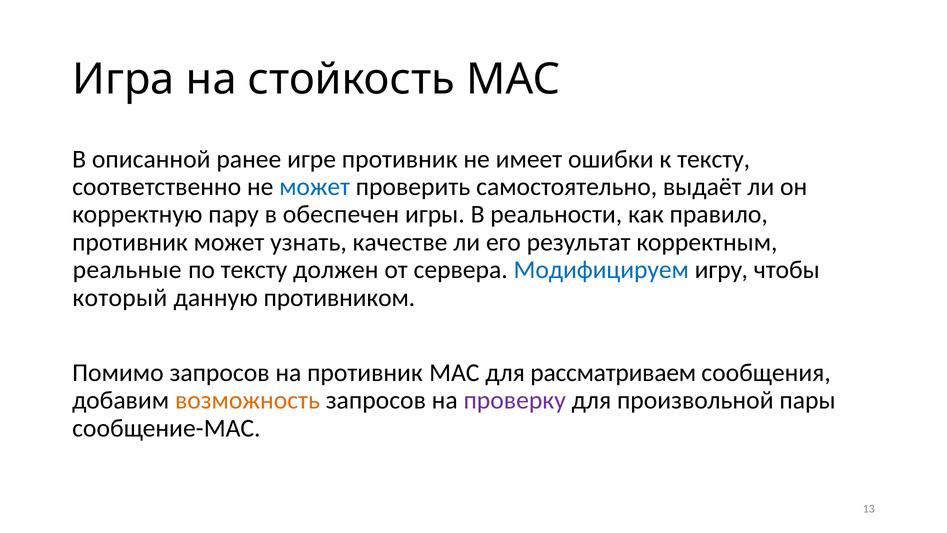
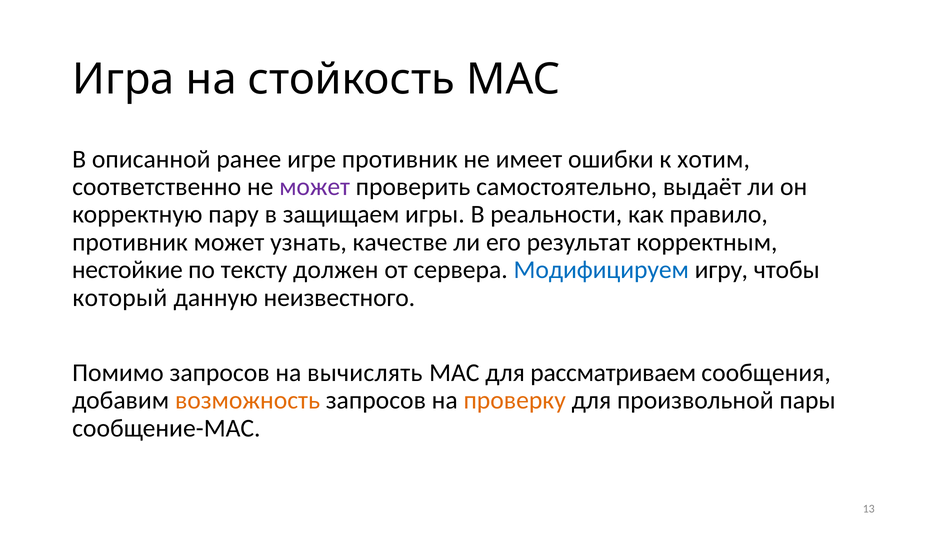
к тексту: тексту -> хотим (714, 159)
может colour: blue -> purple (315, 187)
обеспечен: обеспечен -> защищаем (341, 214)
реальные: реальные -> нестойкие (127, 270)
противником: противником -> неизвестного (339, 297)
на противник: противник -> вычислять (365, 373)
проверку colour: purple -> orange (515, 400)
